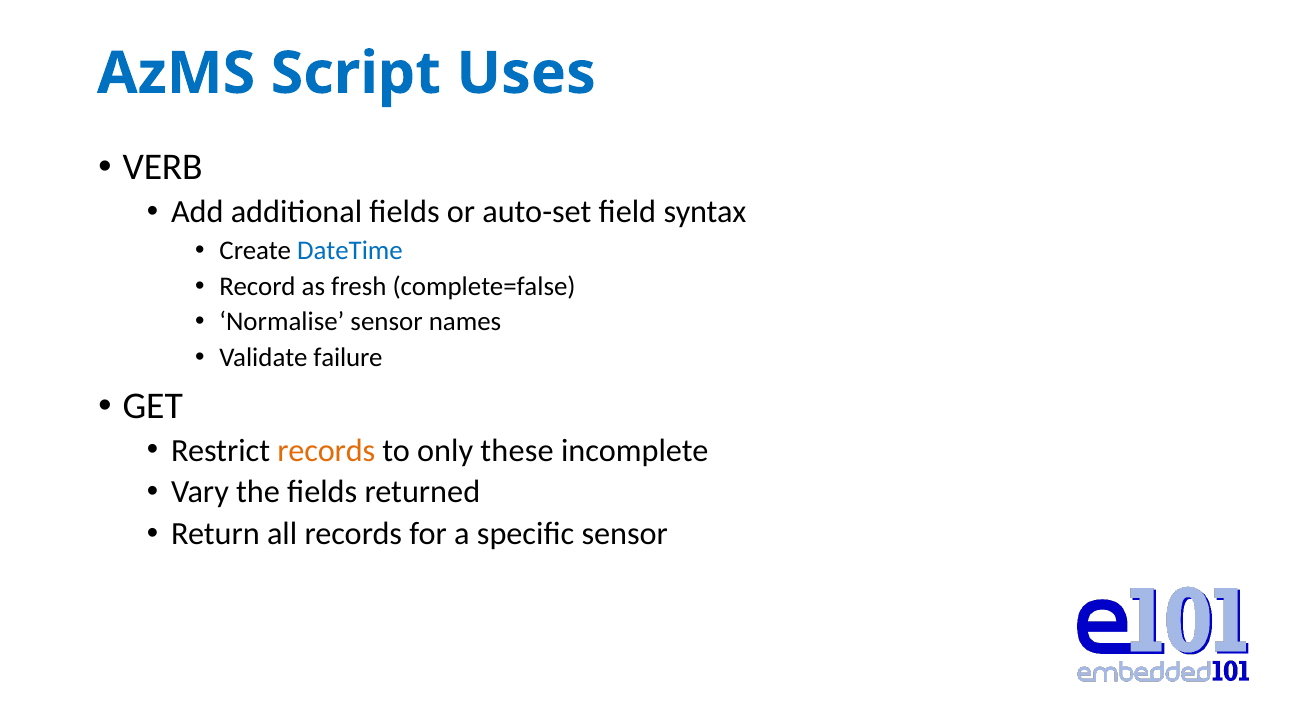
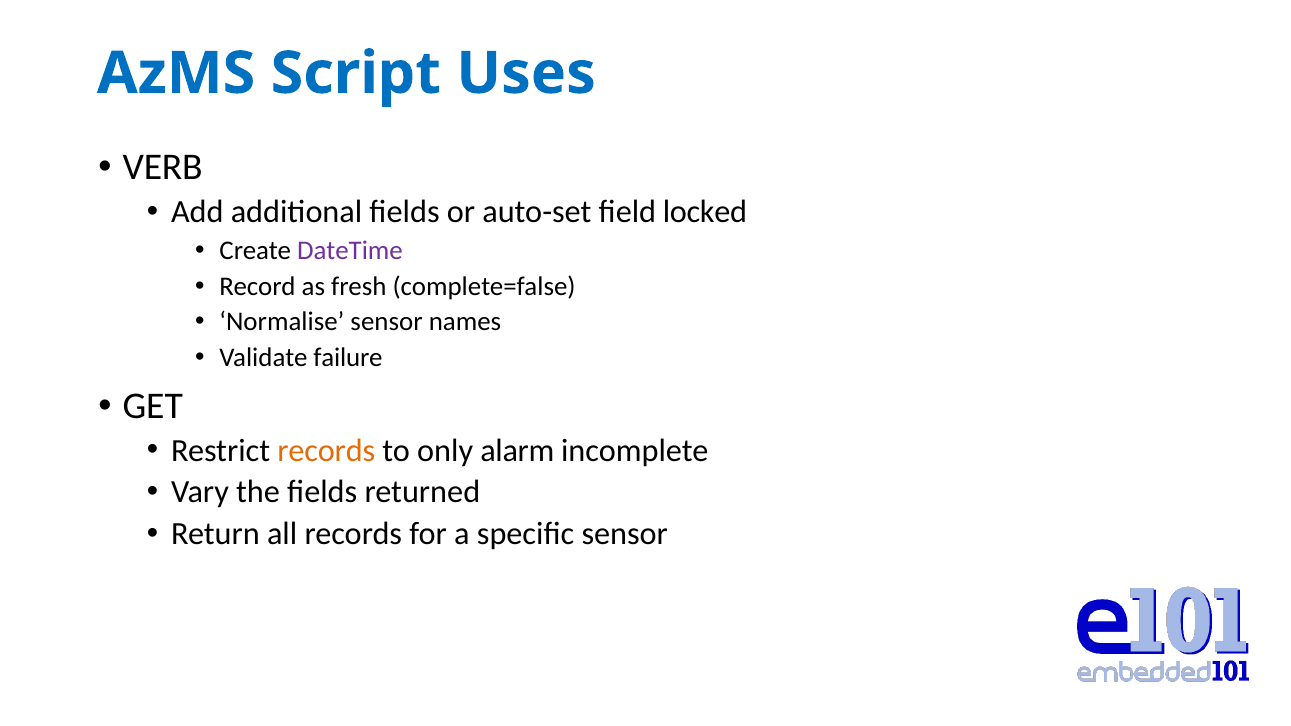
syntax: syntax -> locked (705, 212)
DateTime colour: blue -> purple (350, 251)
these: these -> alarm (517, 451)
